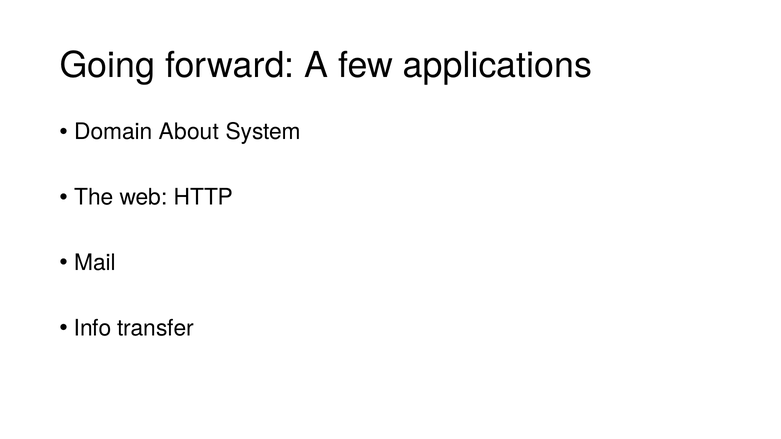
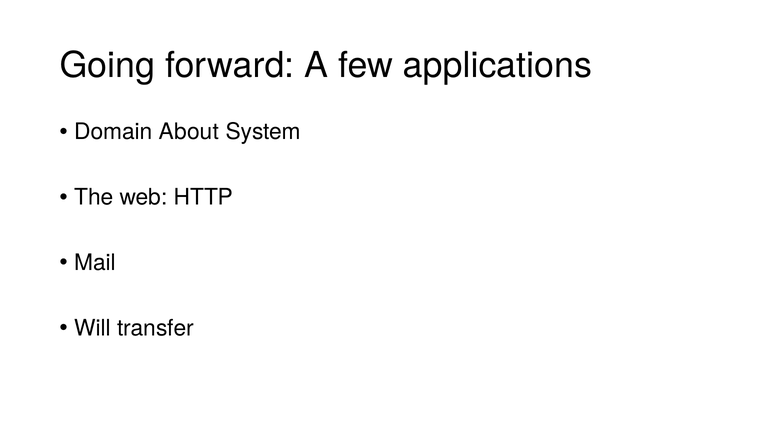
Info: Info -> Will (92, 329)
